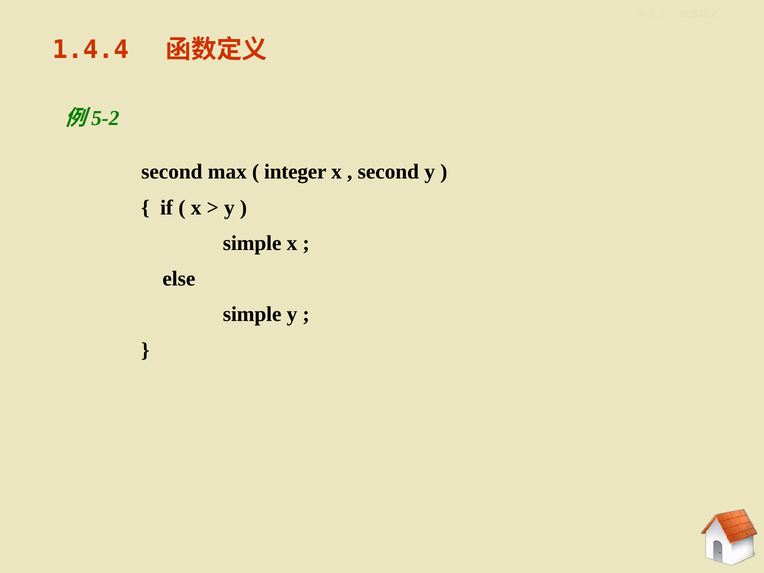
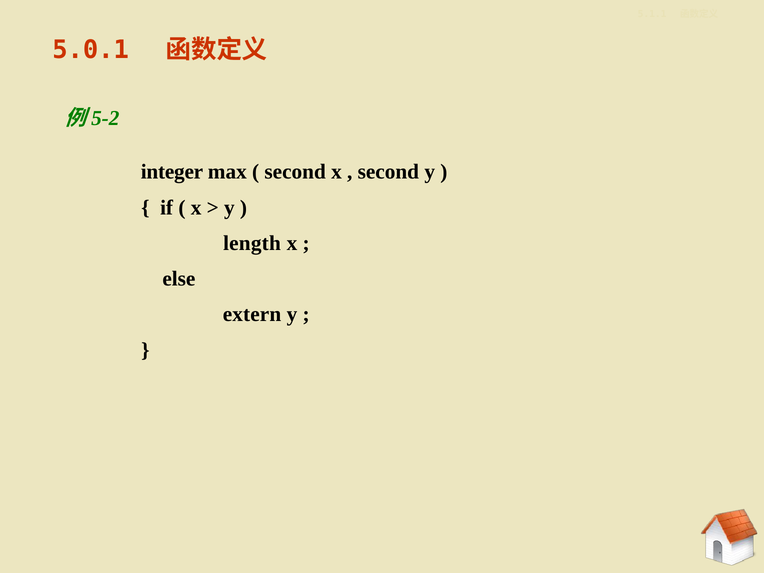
1.4.4: 1.4.4 -> 5.0.1 (91, 50)
second: second -> integer (172, 172)
integer: integer -> second (295, 172)
simple: simple -> length (252, 243)
simple: simple -> extern (252, 314)
